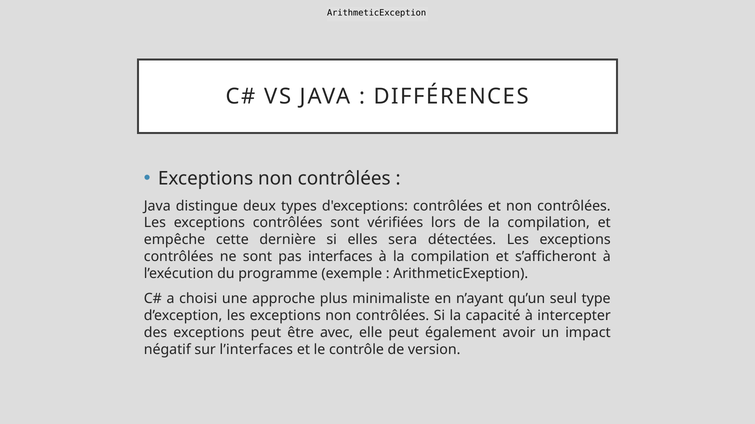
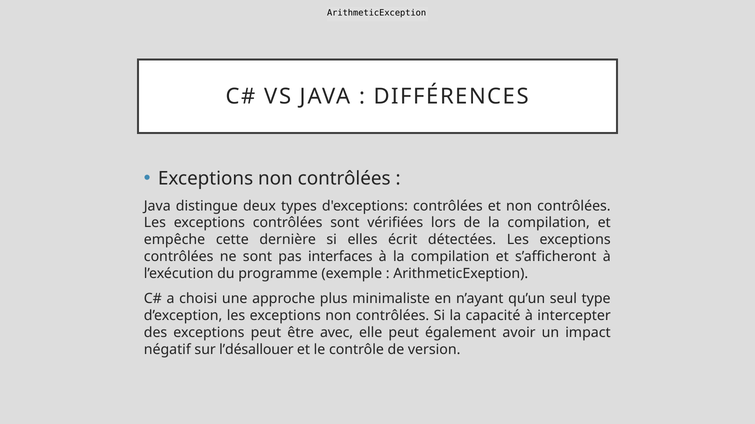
sera: sera -> écrit (403, 240)
l’interfaces: l’interfaces -> l’désallouer (256, 350)
